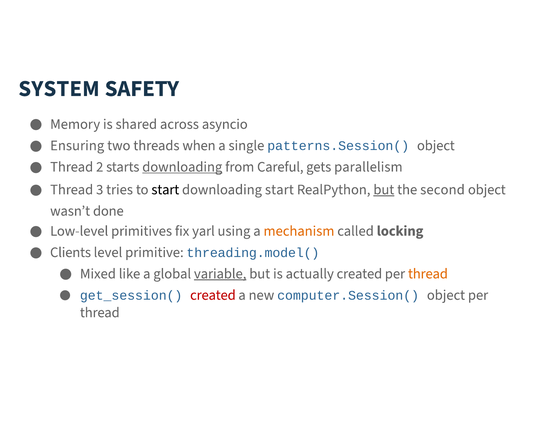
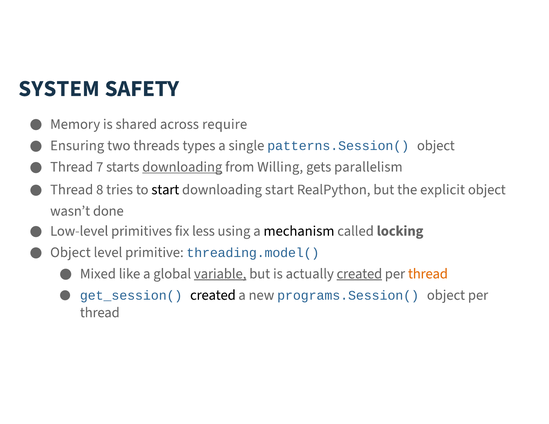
asyncio: asyncio -> require (225, 124)
when: when -> types (199, 145)
2: 2 -> 7 (100, 167)
Careful: Careful -> Willing (280, 167)
3: 3 -> 8 (100, 190)
but underline: present -> none (384, 190)
second: second -> explicit (443, 190)
yarl: yarl -> less (203, 231)
mechanism colour: orange -> black (299, 231)
Clients: Clients -> Object (70, 252)
created underline: none -> present (359, 274)
created colour: red -> black (213, 295)
computer.Session(: computer.Session( -> programs.Session( (348, 296)
